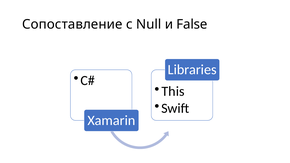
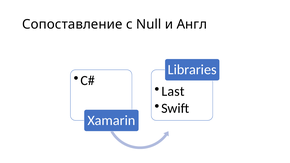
False: False -> Англ (192, 24)
This: This -> Last (173, 91)
